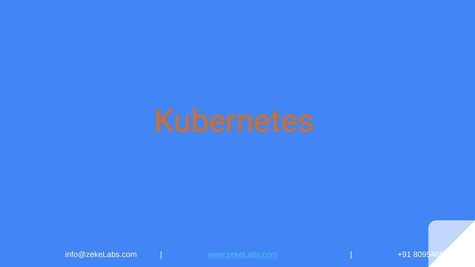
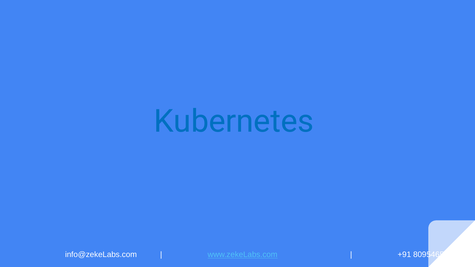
Kubernetes colour: orange -> blue (234, 121)
